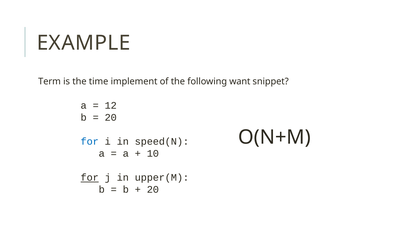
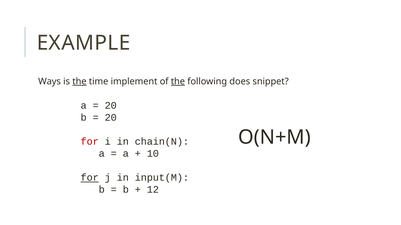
Term: Term -> Ways (50, 82)
the underline: none -> present (79, 82)
the underline: none -> present (178, 82)
want: want -> does (240, 82)
12: 12 -> 20 (111, 106)
for colour: blue -> red (90, 142)
speed(N: speed(N -> chain(N (162, 142)
upper(M: upper(M -> input(M (162, 178)
20: 20 -> 12 (153, 190)
